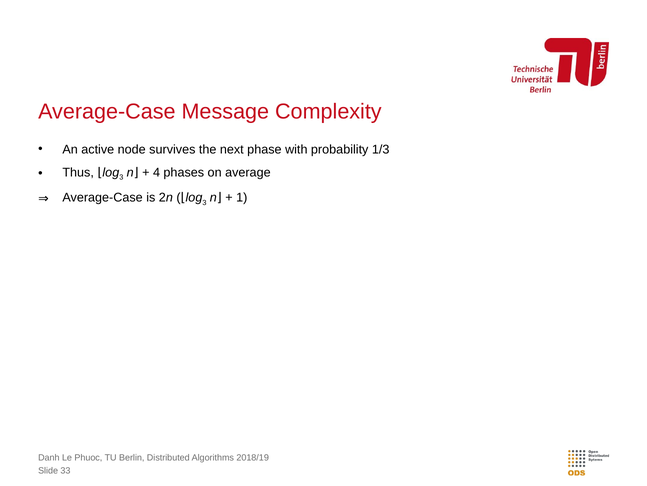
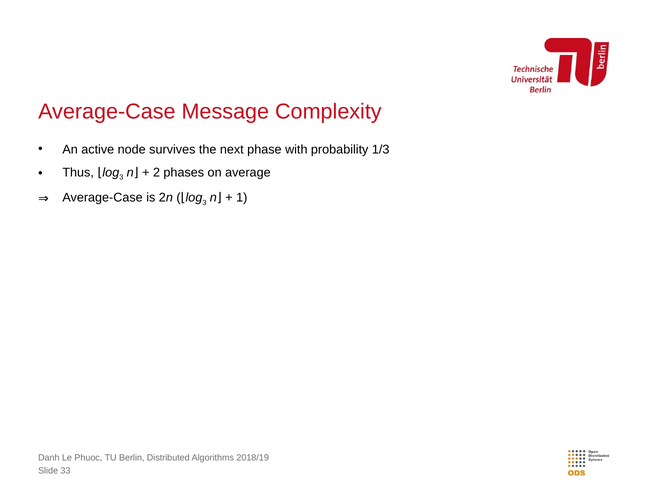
4: 4 -> 2 (157, 172)
